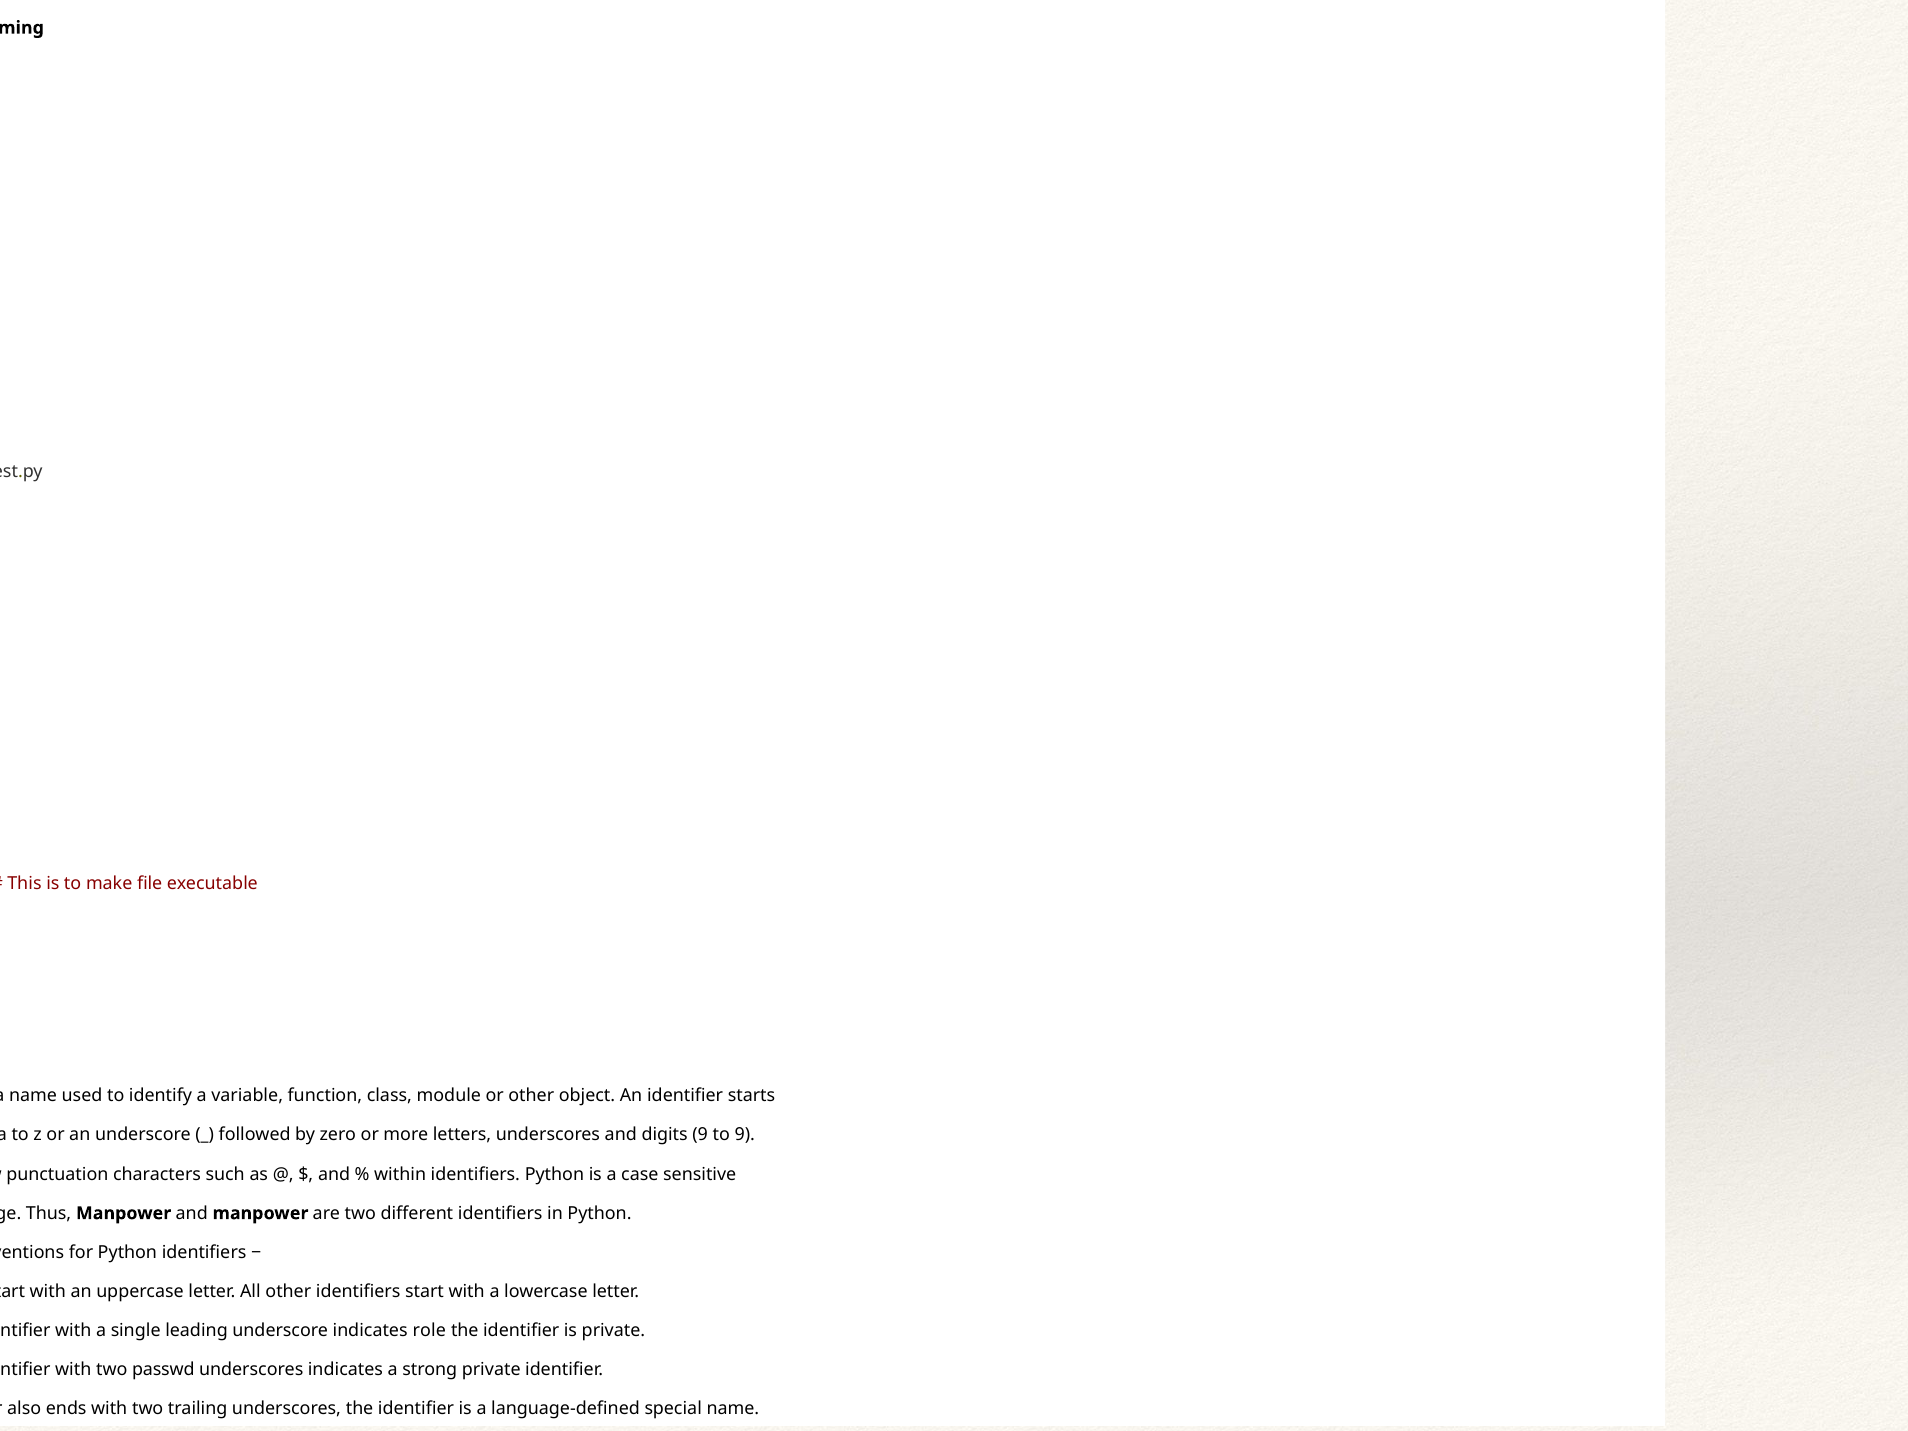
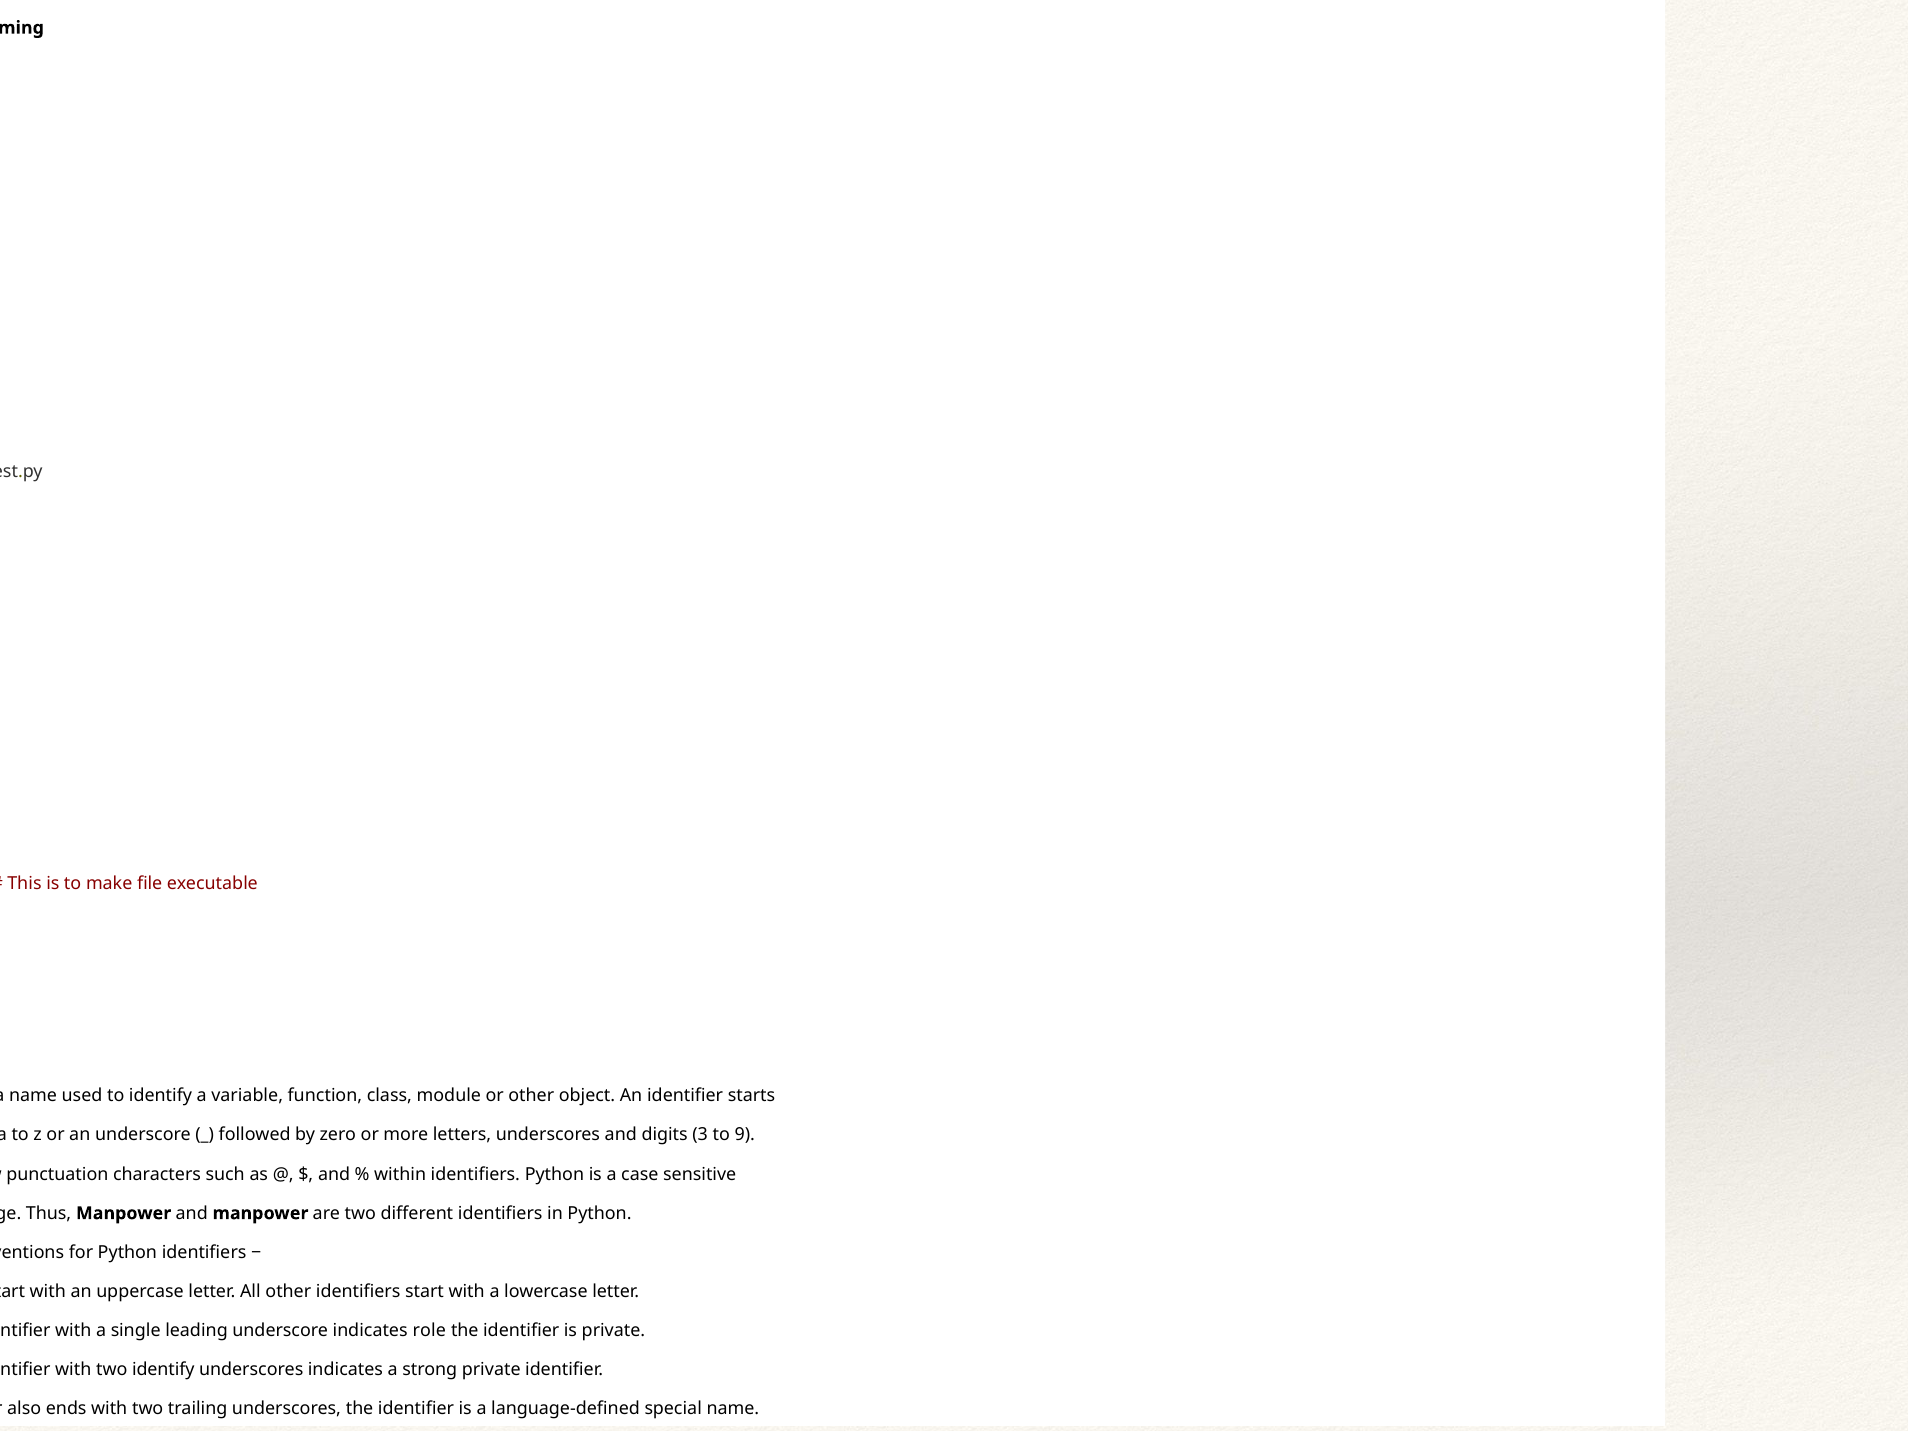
digits 9: 9 -> 3 (700, 1135)
two passwd: passwd -> identify (163, 1370)
